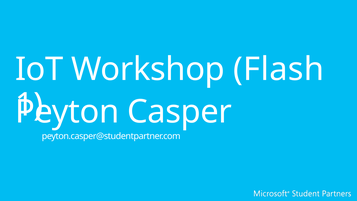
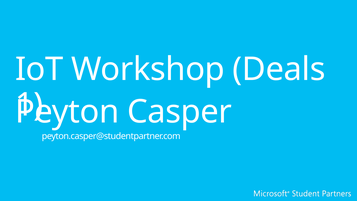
Flash: Flash -> Deals (279, 69)
